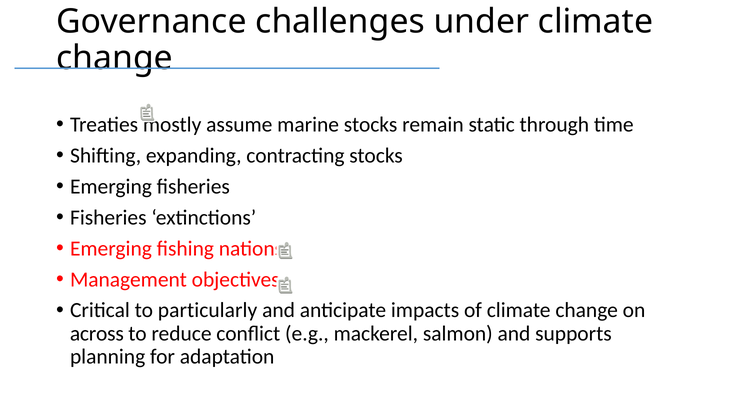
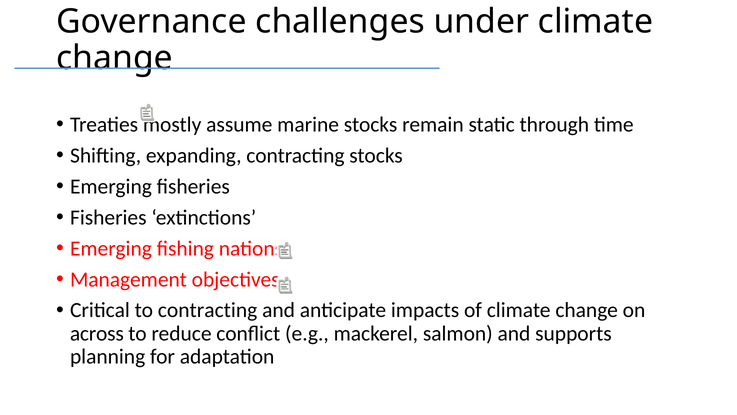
to particularly: particularly -> contracting (208, 310)
